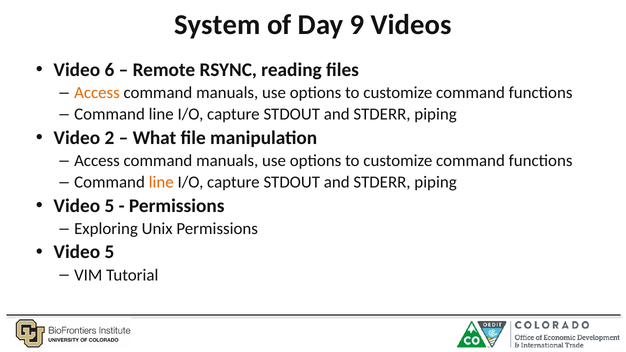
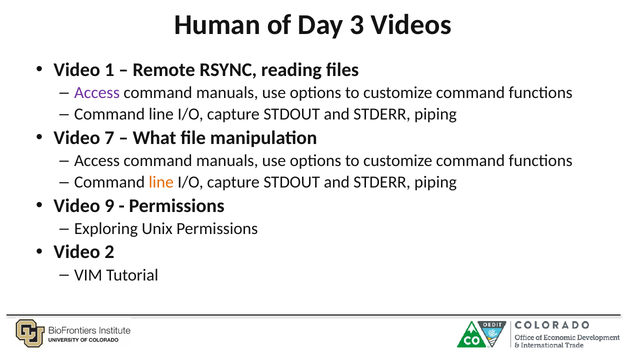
System: System -> Human (217, 25)
9: 9 -> 3 (357, 25)
6: 6 -> 1 (109, 70)
Access colour: orange -> purple (97, 93)
2: 2 -> 7 (109, 138)
5: 5 -> 9 (109, 206)
5: 5 -> 2 (109, 252)
